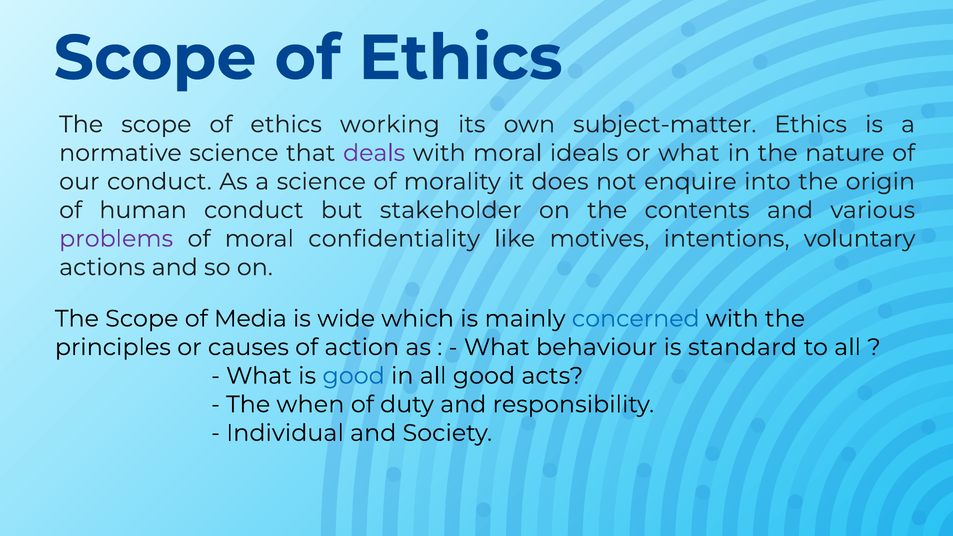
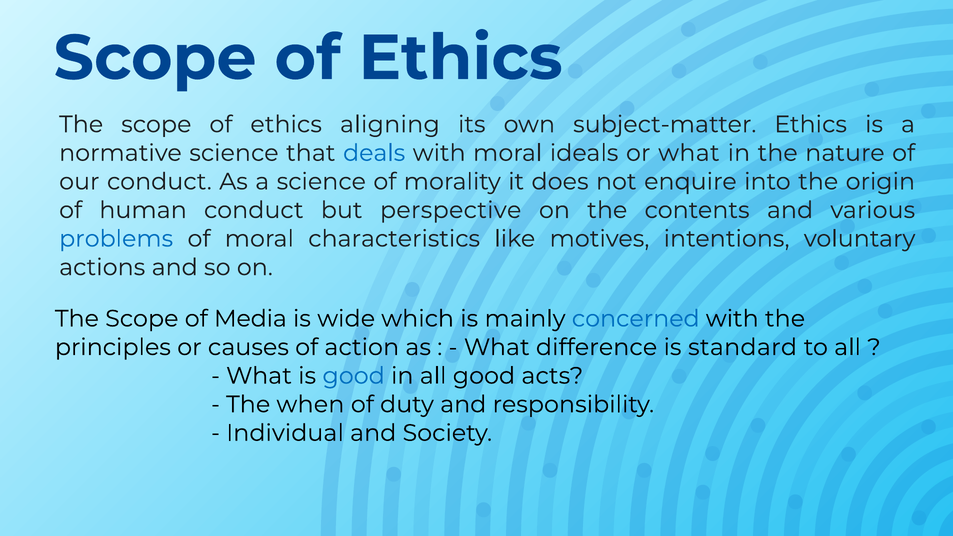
working: working -> aligning (390, 124)
deals colour: purple -> blue (374, 153)
stakeholder: stakeholder -> perspective (451, 210)
problems colour: purple -> blue (116, 239)
confidentiality: confidentiality -> characteristics (394, 239)
behaviour: behaviour -> difference (597, 347)
